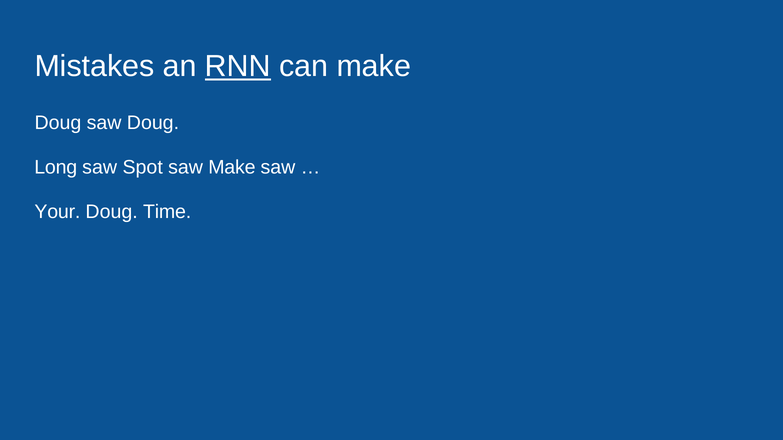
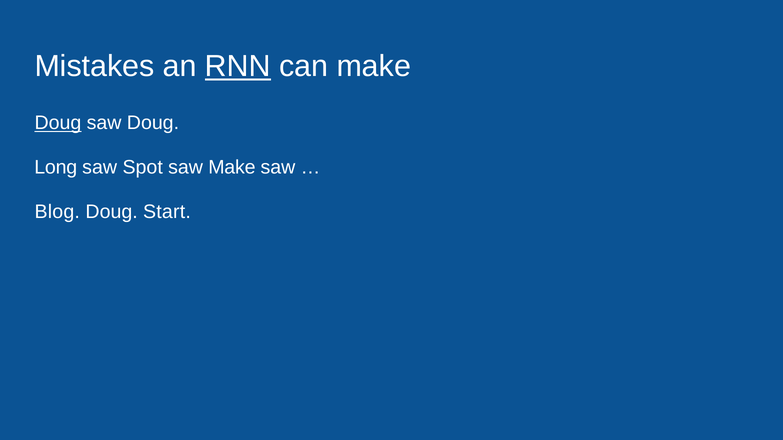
Doug underline: none -> present (58, 123)
Your: Your -> Blog (57, 212)
Time: Time -> Start (167, 212)
